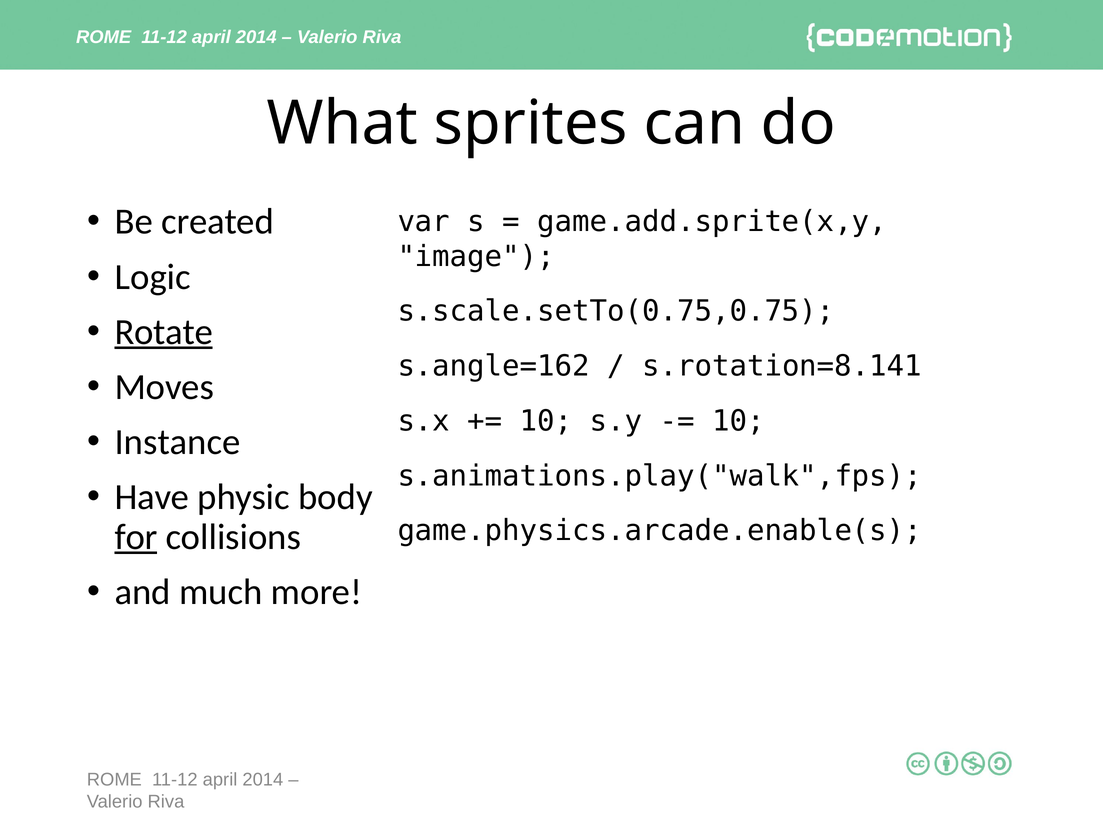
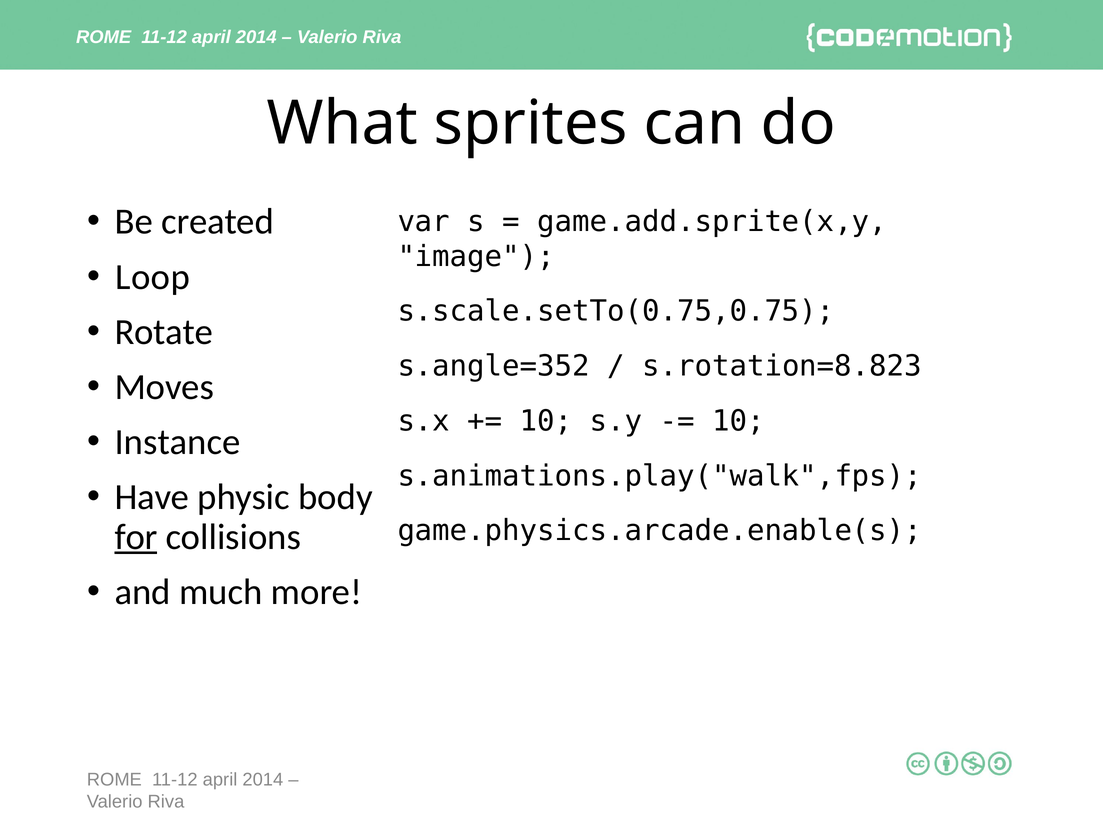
Logic: Logic -> Loop (153, 277)
Rotate underline: present -> none (164, 332)
s.angle=162: s.angle=162 -> s.angle=352 (494, 366)
s.rotation=8.141: s.rotation=8.141 -> s.rotation=8.823 (782, 366)
